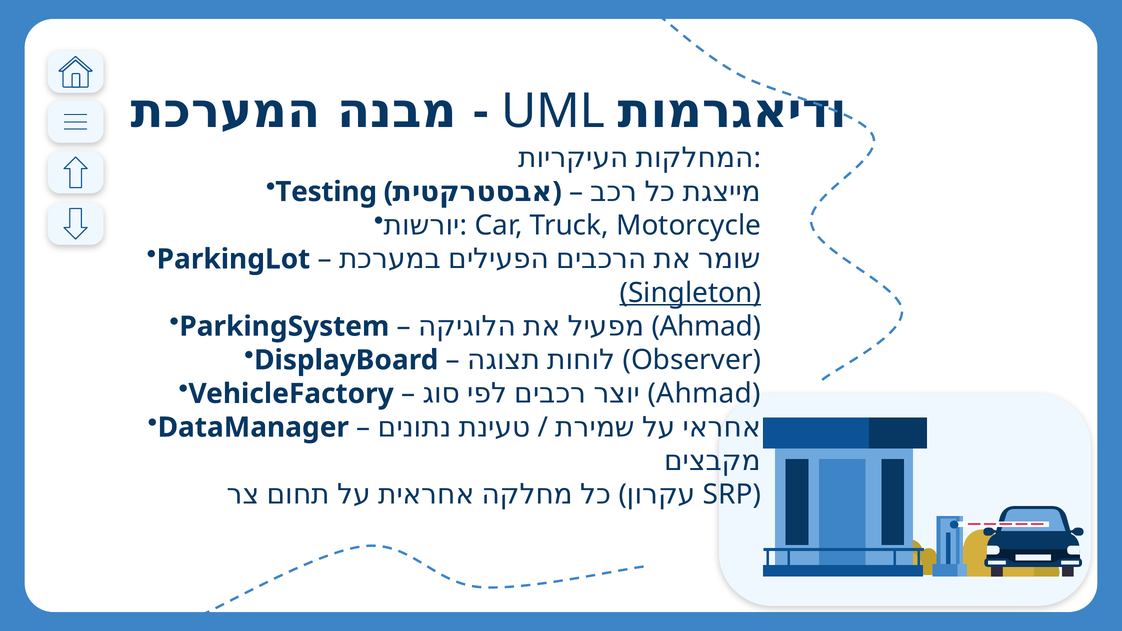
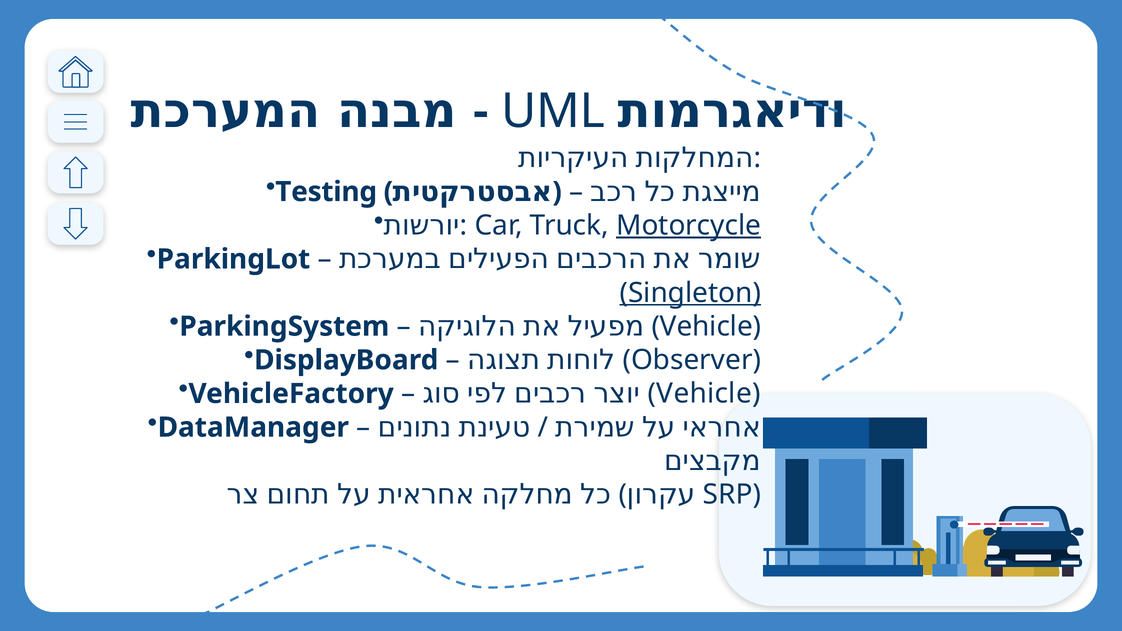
Motorcycle underline: none -> present (689, 226)
Ahmad: Ahmad -> Vehicle (706, 327)
Ahmad: Ahmad -> Vehicle (704, 394)
